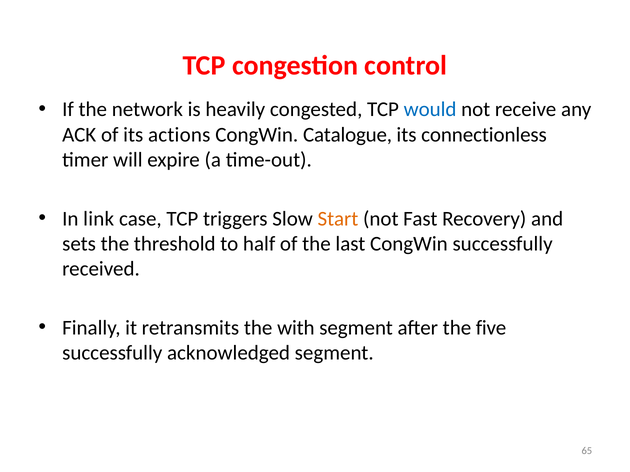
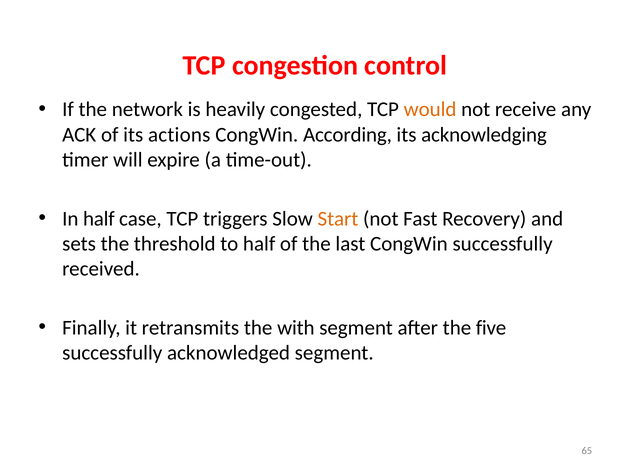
would colour: blue -> orange (430, 110)
Catalogue: Catalogue -> According (347, 135)
connectionless: connectionless -> acknowledging (484, 135)
In link: link -> half (99, 219)
